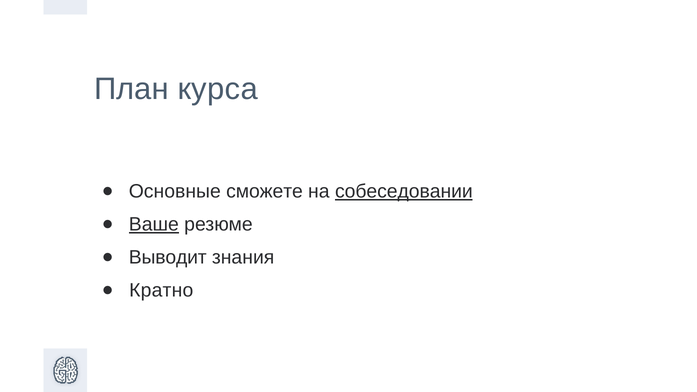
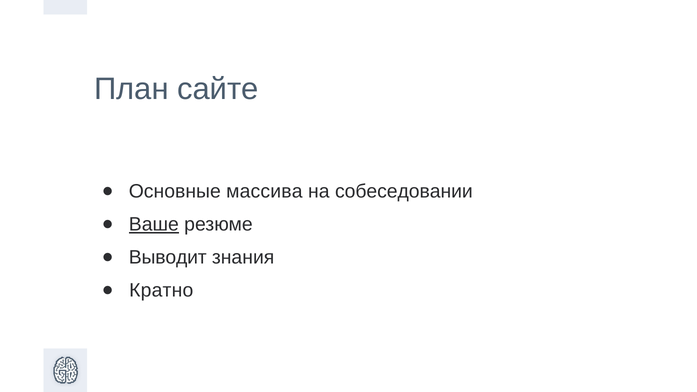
курса: курса -> сайте (218, 89)
сможете: сможете -> массива (264, 192)
собеседовании underline: present -> none (404, 192)
